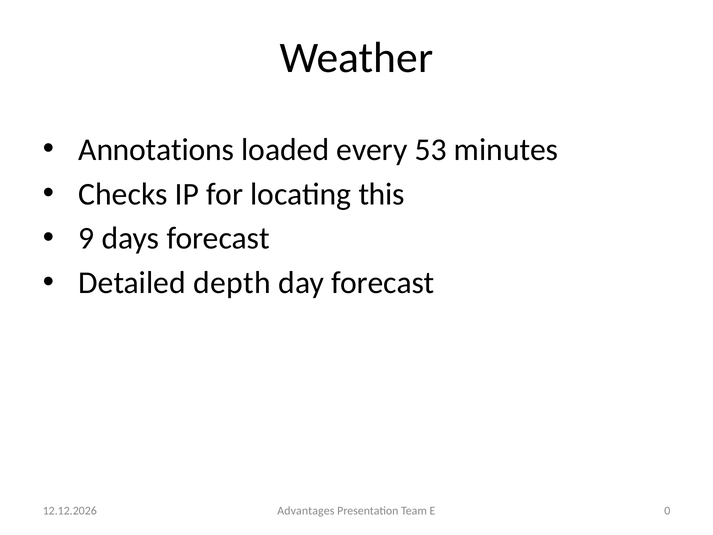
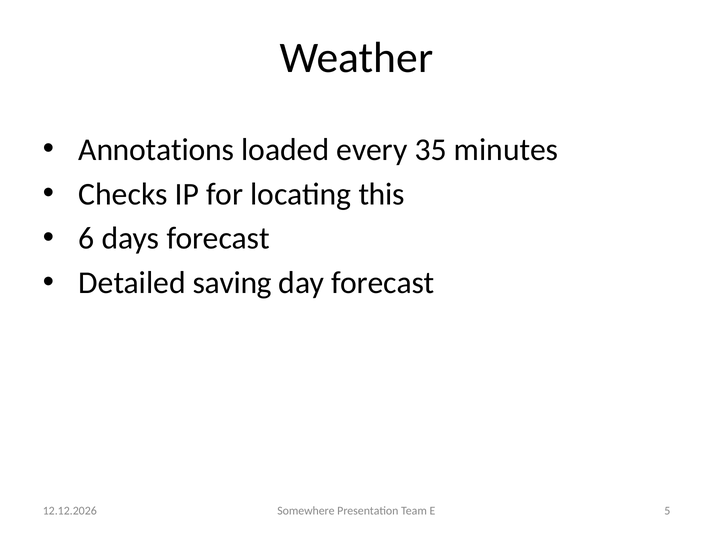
53: 53 -> 35 (431, 150)
9: 9 -> 6 (86, 238)
depth: depth -> saving (232, 283)
Advantages: Advantages -> Somewhere (306, 511)
0: 0 -> 5 (667, 511)
